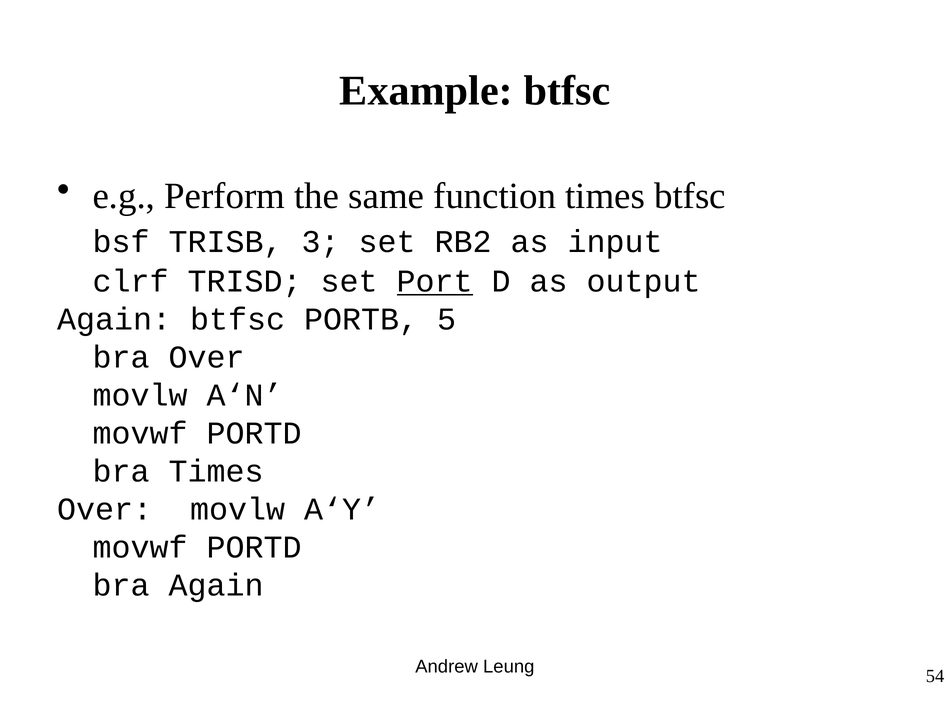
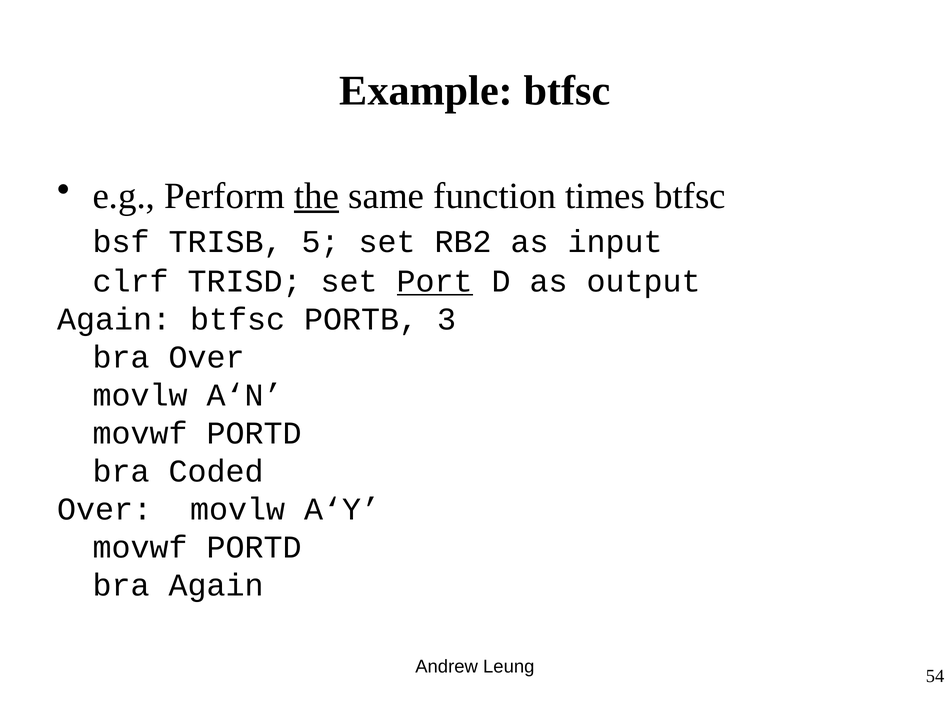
the underline: none -> present (317, 196)
3: 3 -> 5 (321, 242)
5: 5 -> 3 (447, 319)
bra Times: Times -> Coded (216, 471)
